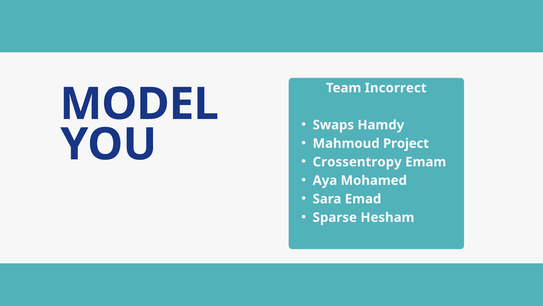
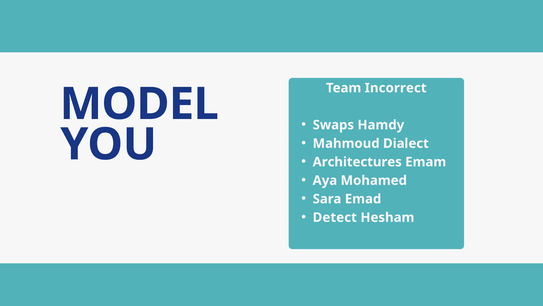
Project: Project -> Dialect (406, 143)
Crossentropy: Crossentropy -> Architectures (357, 162)
Sparse: Sparse -> Detect (335, 217)
